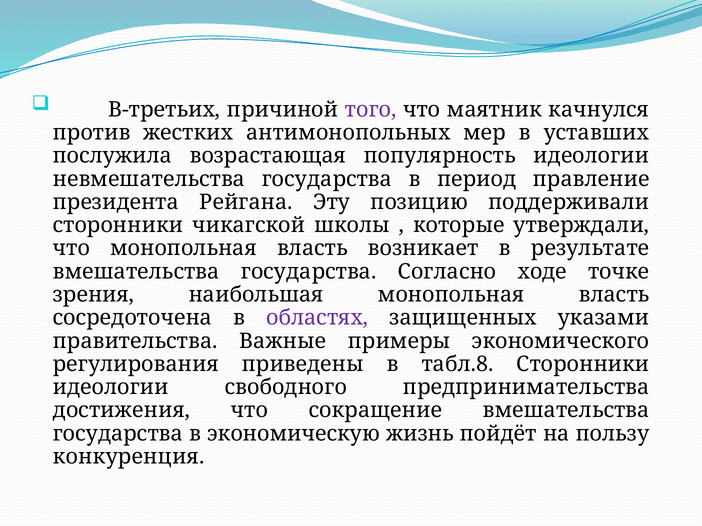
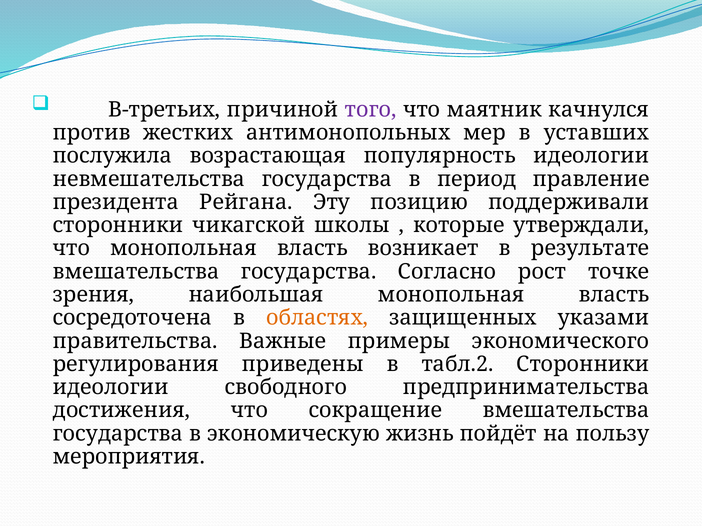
ходе: ходе -> рост (542, 272)
областях colour: purple -> orange (317, 318)
табл.8: табл.8 -> табл.2 (457, 364)
конкуренция: конкуренция -> мероприятия (129, 457)
